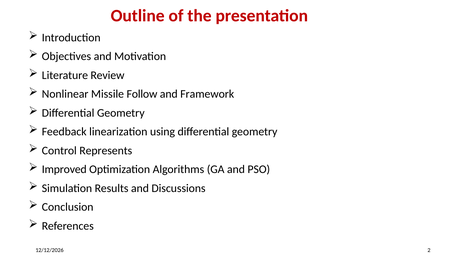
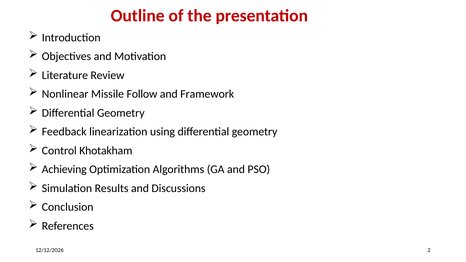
Represents: Represents -> Khotakham (106, 151)
Improved: Improved -> Achieving (64, 169)
